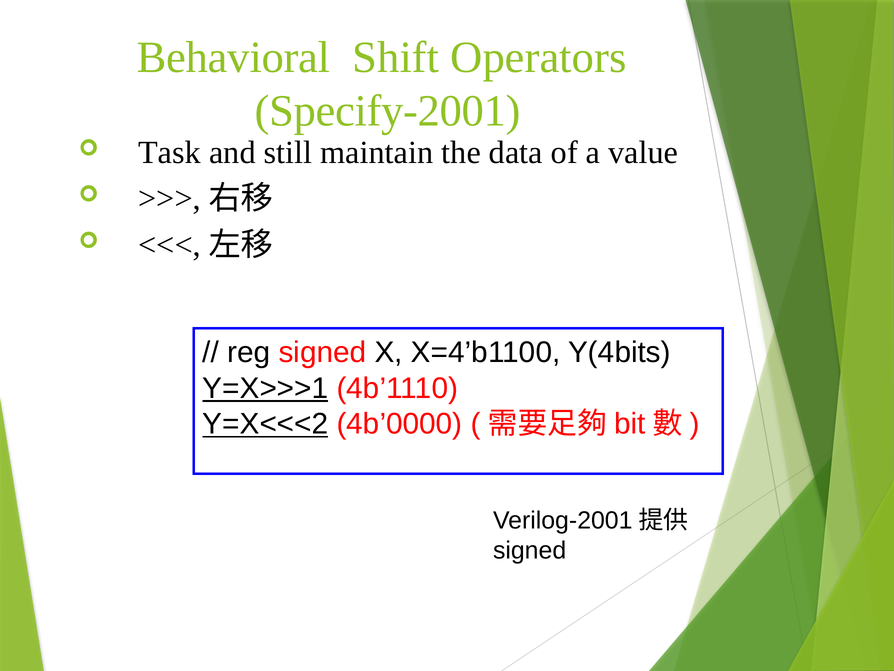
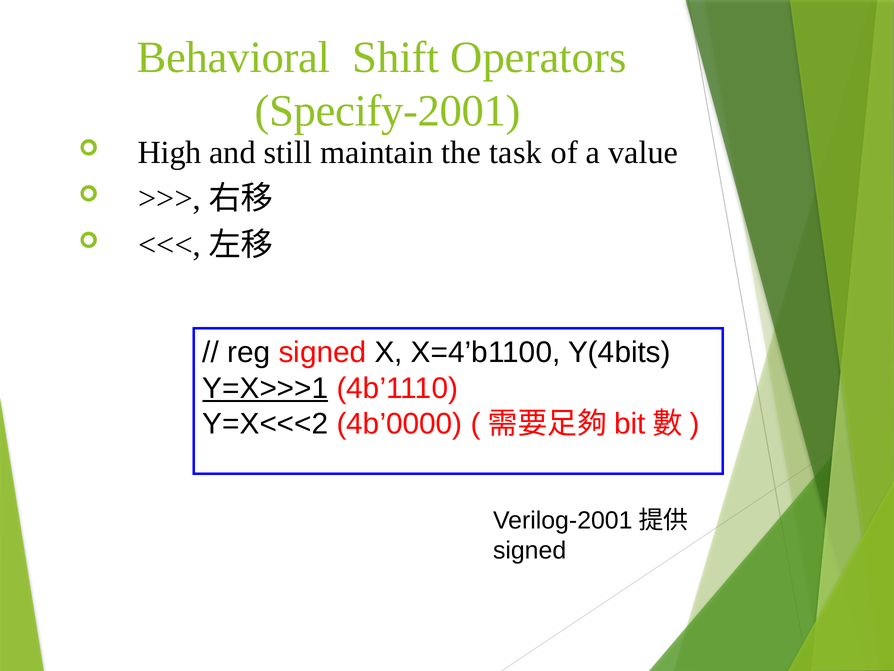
Task: Task -> High (170, 152)
data: data -> task (516, 152)
Y=X<<<2 underline: present -> none (265, 424)
